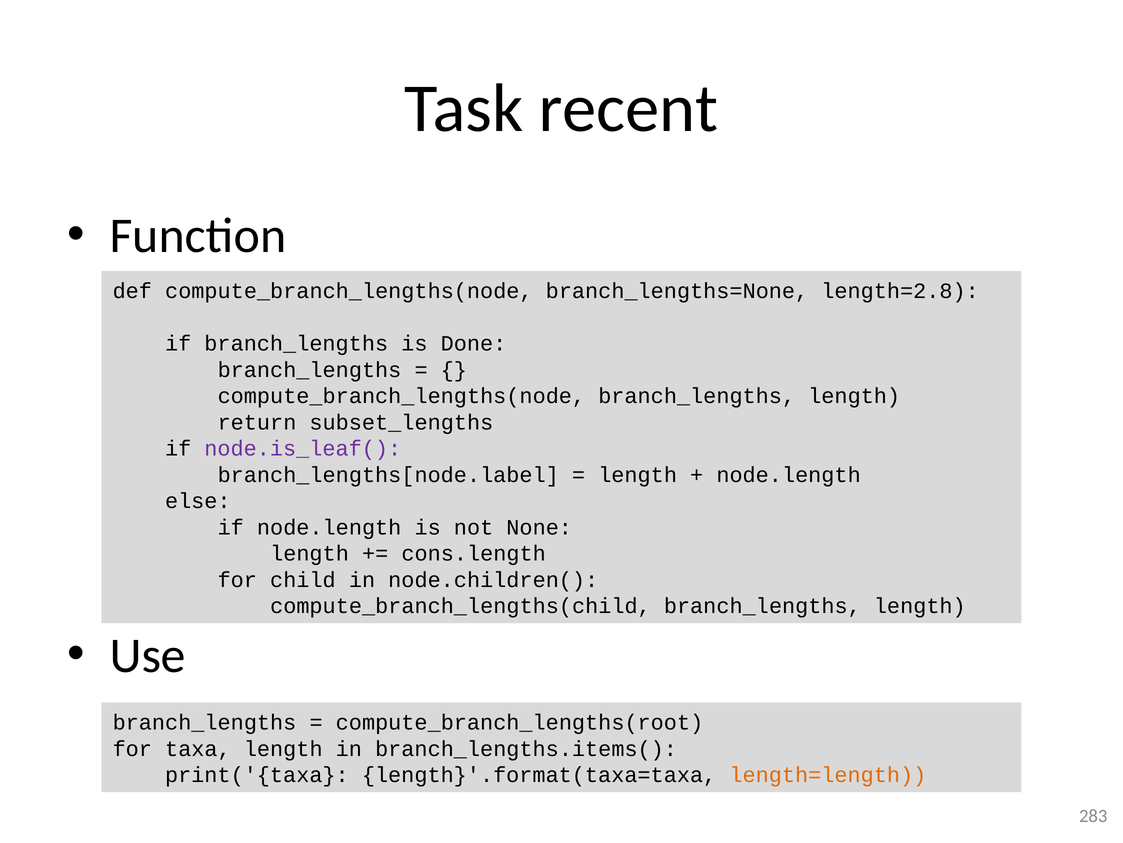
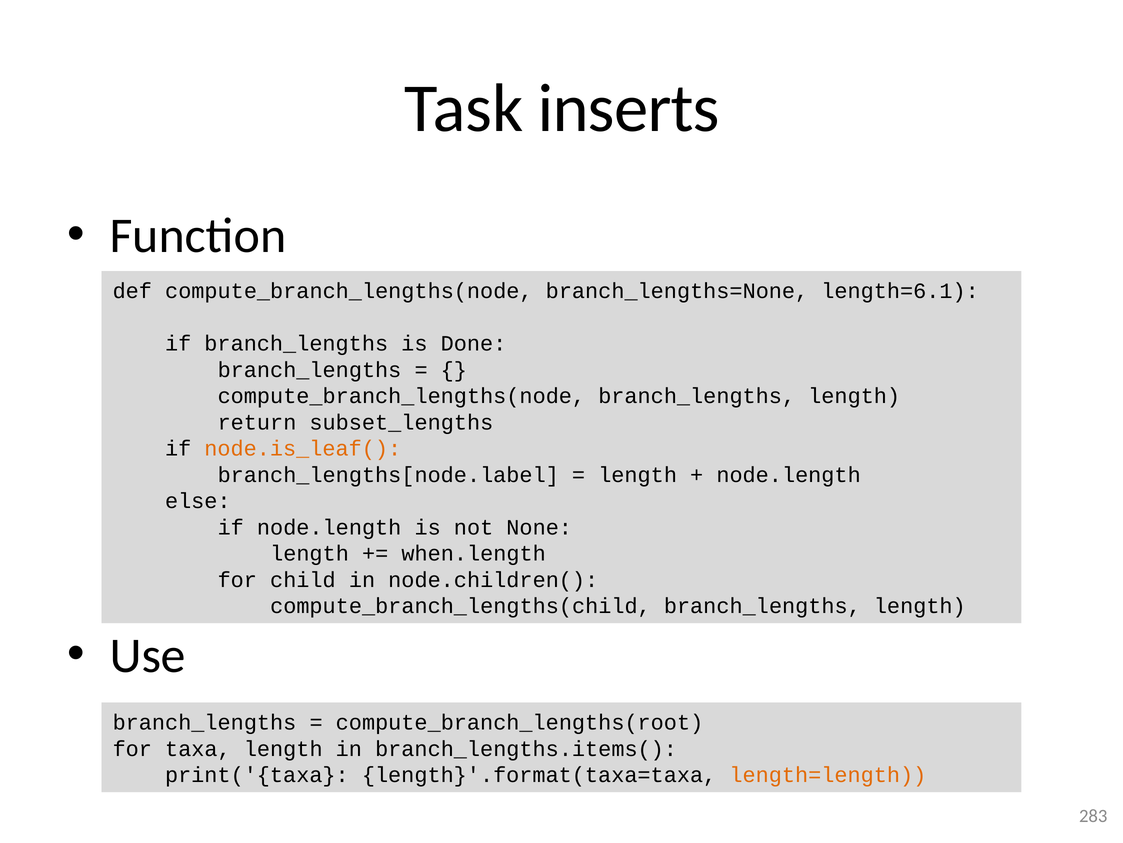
recent: recent -> inserts (629, 109)
length=2.8: length=2.8 -> length=6.1 (900, 291)
node.is_leaf( colour: purple -> orange (303, 448)
cons.length: cons.length -> when.length (474, 553)
